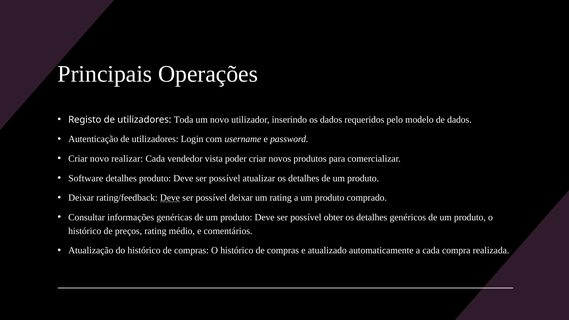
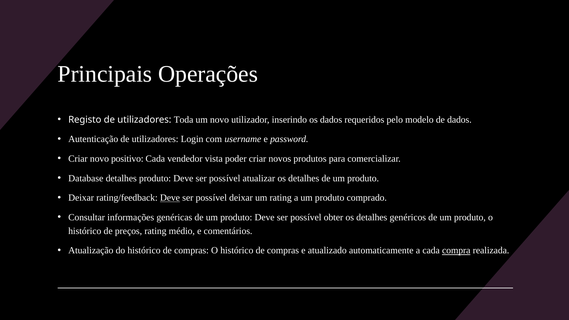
realizar: realizar -> positivo (127, 159)
Software: Software -> Database (86, 178)
compra underline: none -> present (456, 251)
